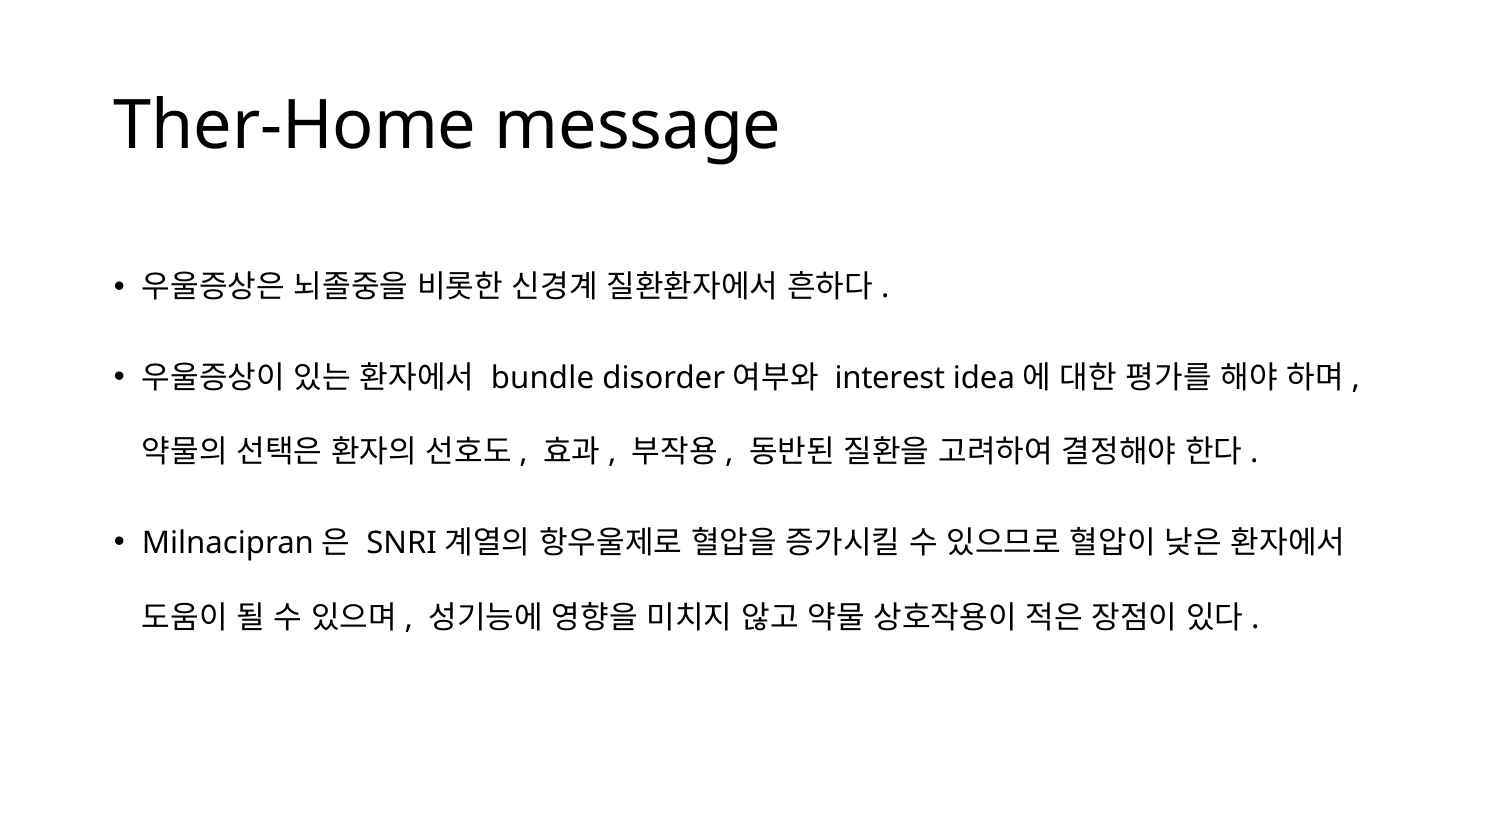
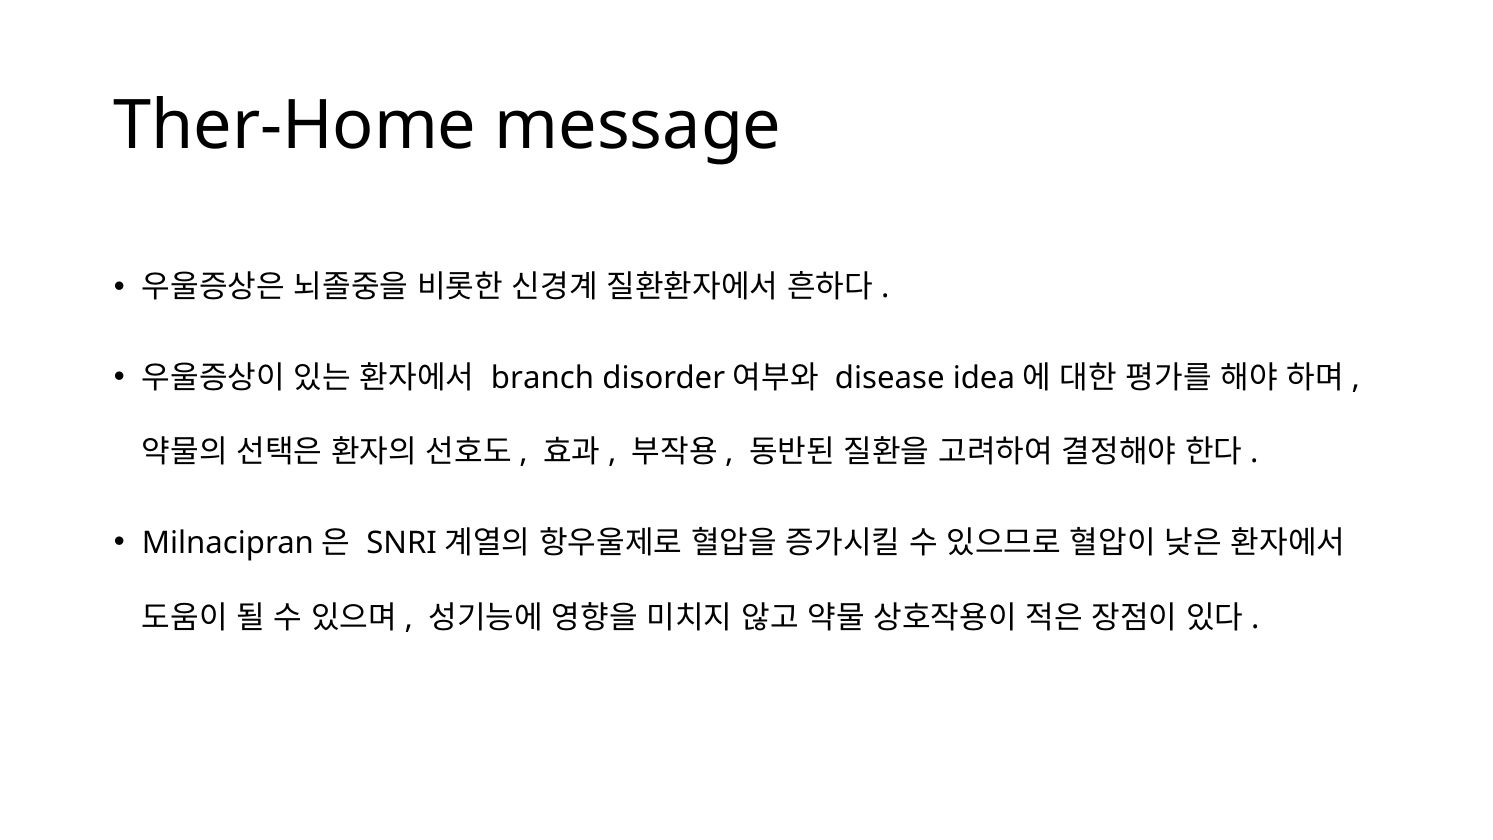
bundle: bundle -> branch (542, 378)
interest: interest -> disease (890, 378)
